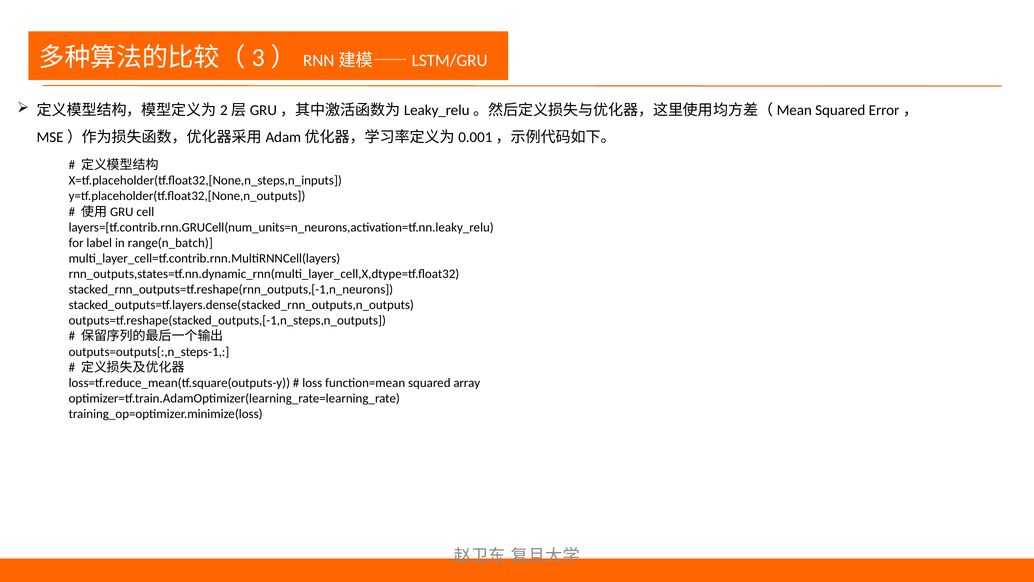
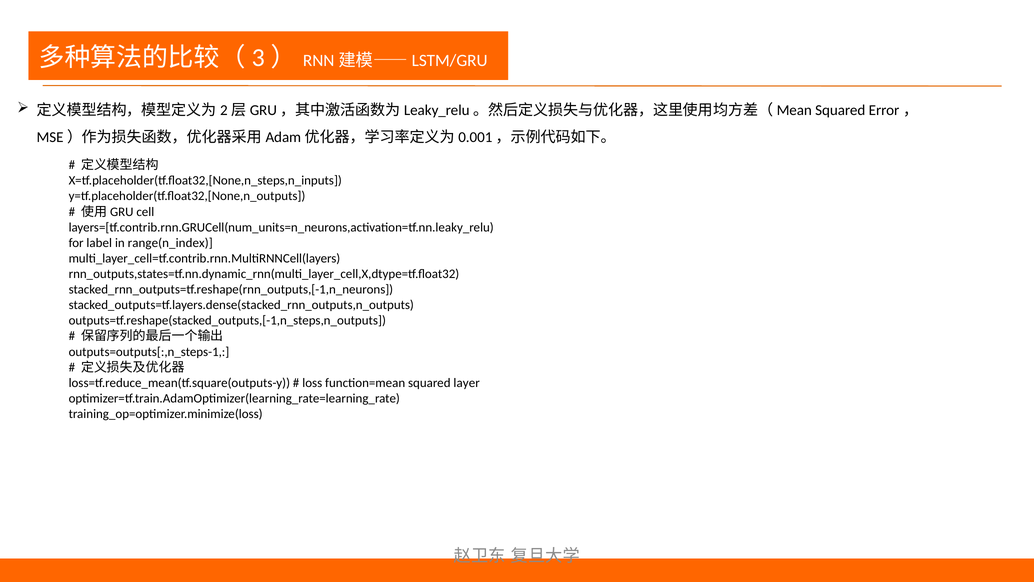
range(n_batch: range(n_batch -> range(n_index (170, 243)
array: array -> layer (467, 383)
